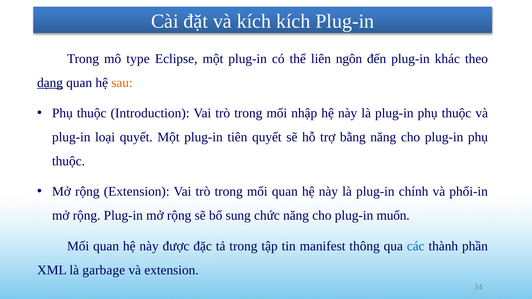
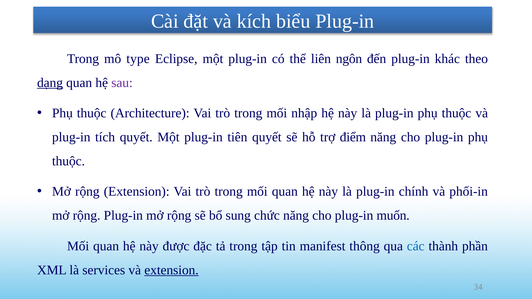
kích kích: kích -> biểu (293, 21)
sau colour: orange -> purple (122, 83)
Introduction: Introduction -> Architecture (150, 113)
loại: loại -> tích (105, 137)
bằng: bằng -> điểm (353, 137)
garbage: garbage -> services (104, 270)
extension underline: none -> present (172, 270)
